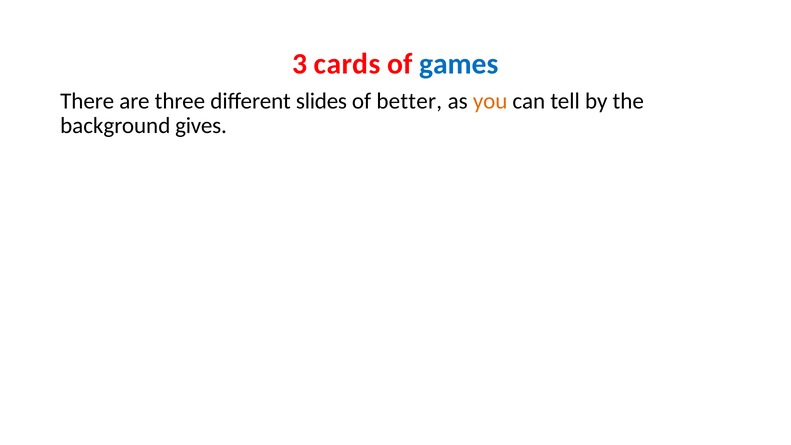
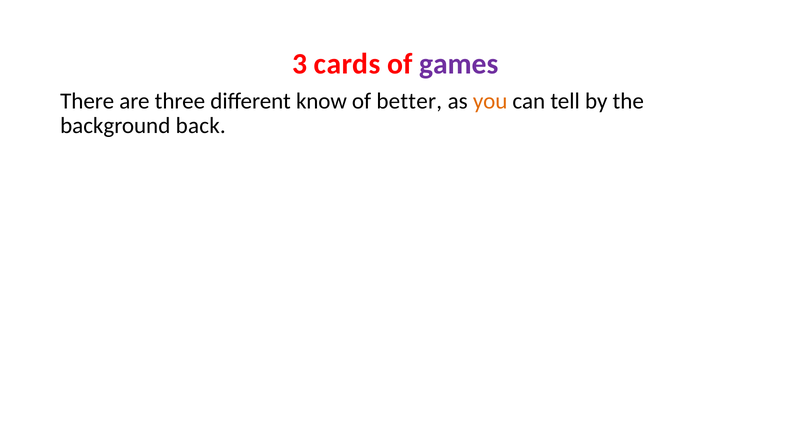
games colour: blue -> purple (459, 64)
slides: slides -> know (321, 101)
gives: gives -> back (201, 126)
